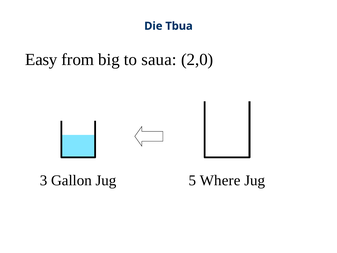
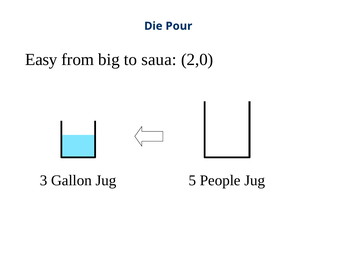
Tbua: Tbua -> Pour (179, 26)
Where: Where -> People (220, 180)
